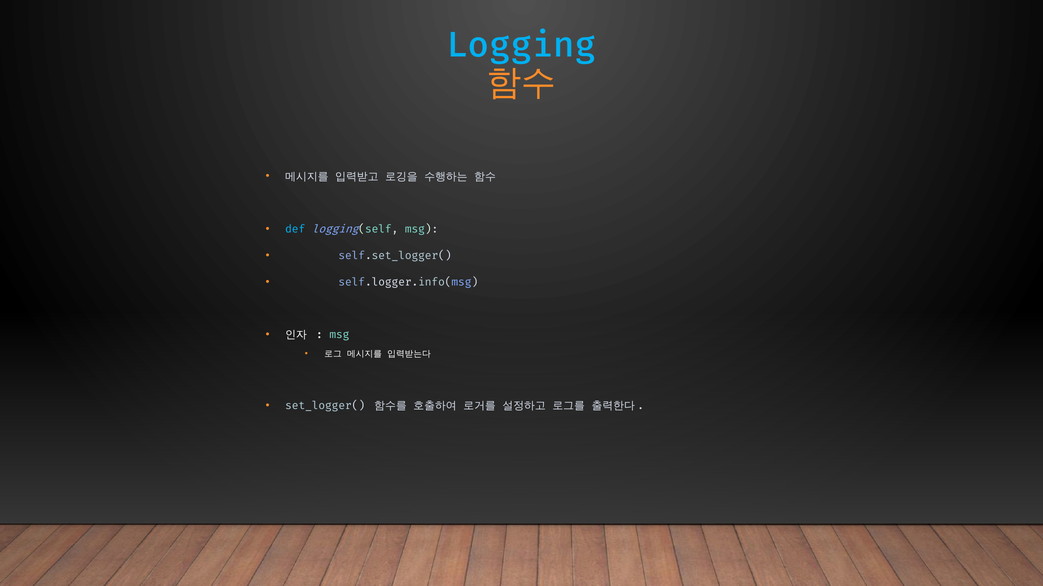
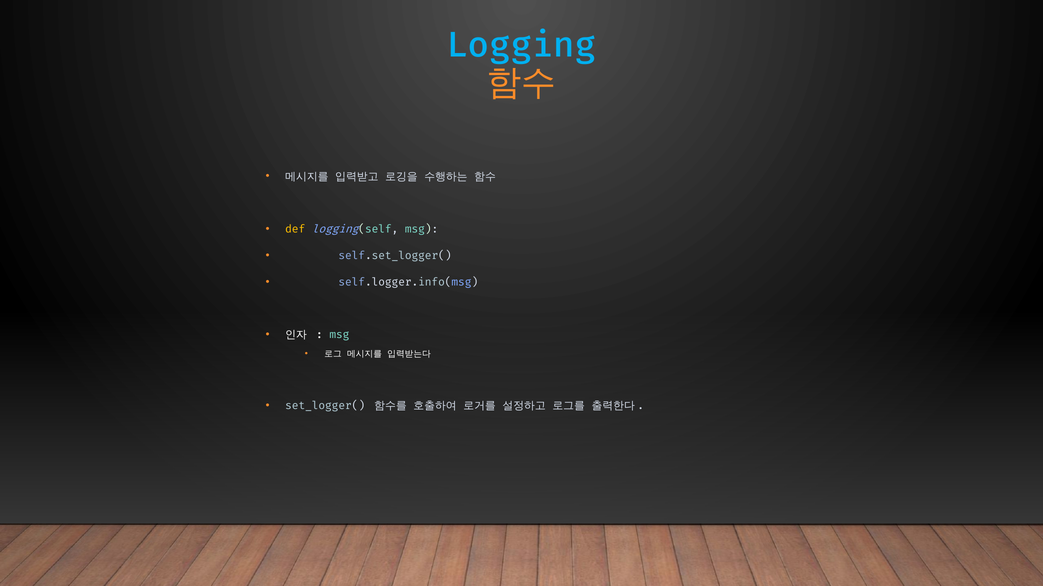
def colour: light blue -> yellow (295, 230)
